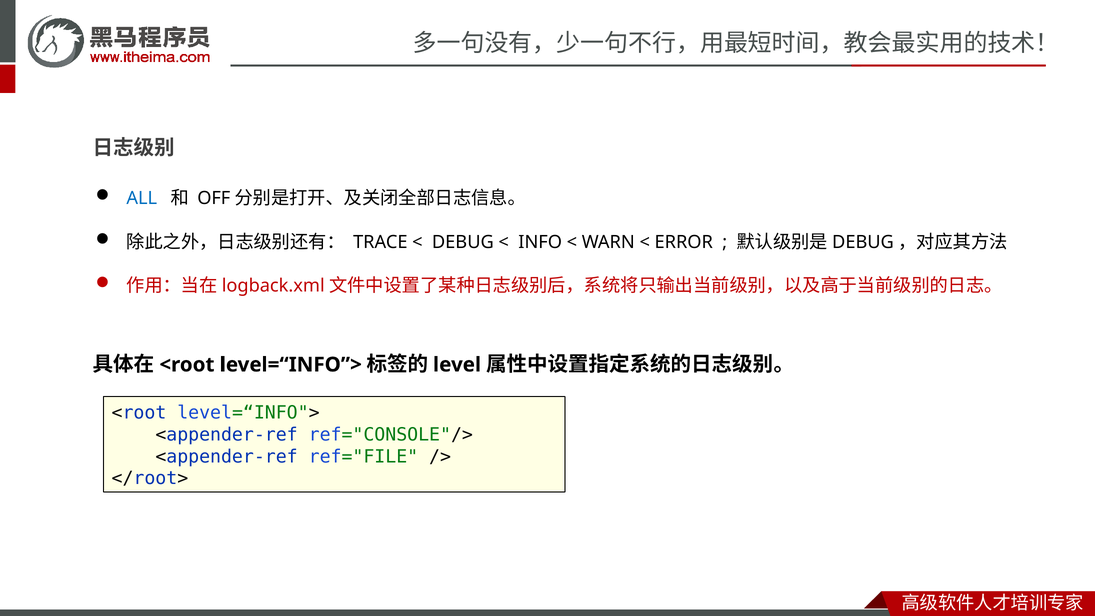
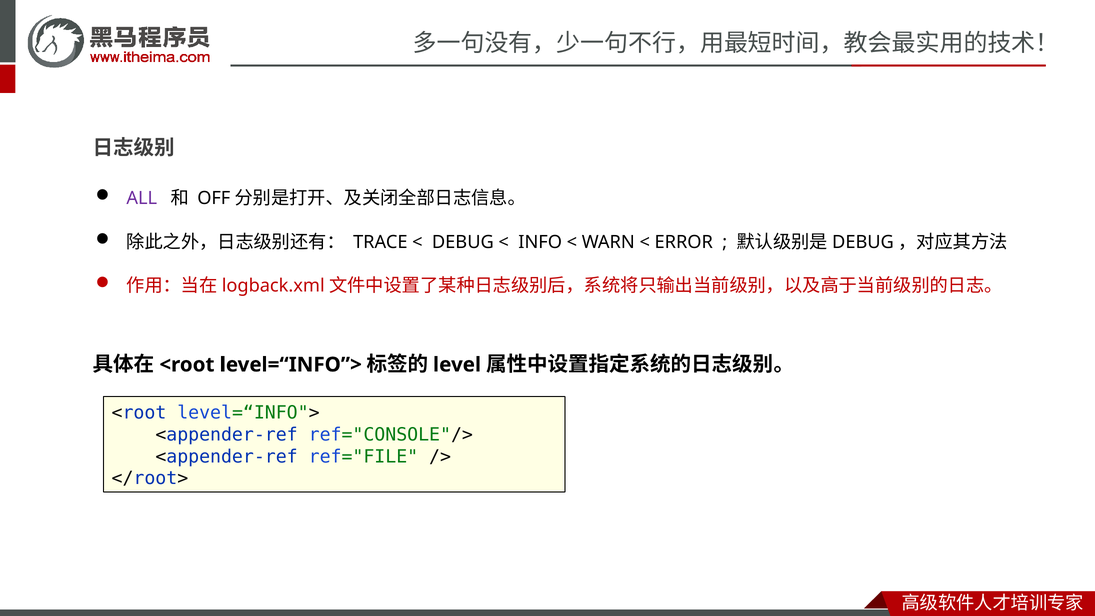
ALL colour: blue -> purple (142, 198)
